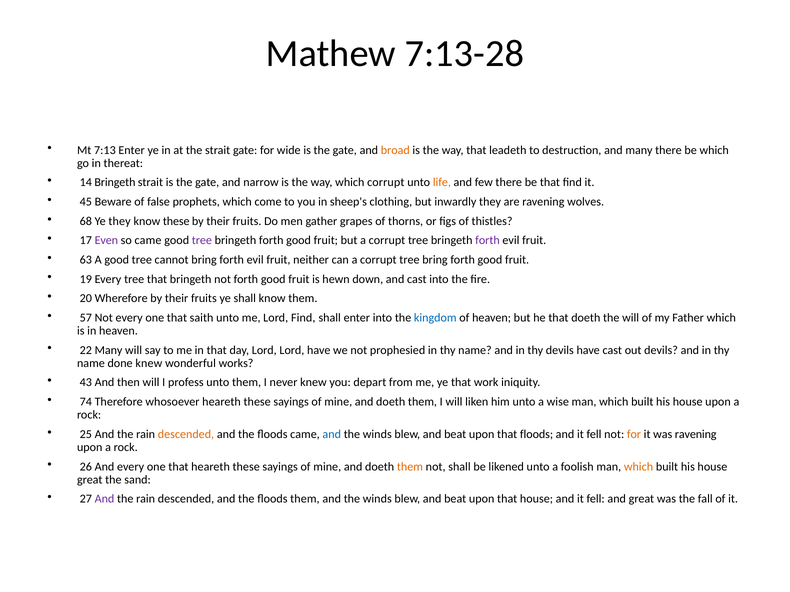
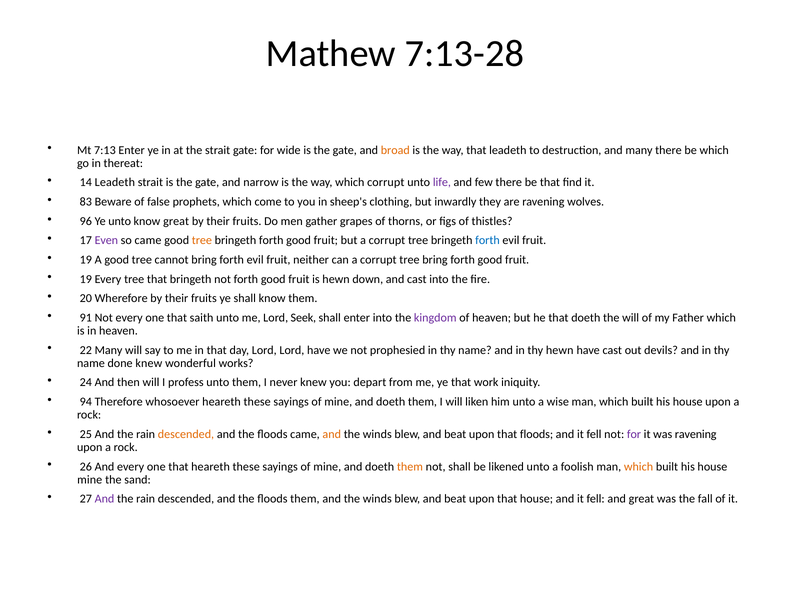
14 Bringeth: Bringeth -> Leadeth (115, 183)
life colour: orange -> purple (442, 183)
45: 45 -> 83 (86, 202)
68: 68 -> 96 (86, 221)
Ye they: they -> unto (120, 221)
know these: these -> great (176, 221)
tree colour: purple -> orange (202, 241)
forth colour: purple -> blue (487, 241)
63: 63 -> 19 (86, 260)
57: 57 -> 91 (86, 318)
Lord Find: Find -> Seek (303, 318)
kingdom colour: blue -> purple (435, 318)
thy devils: devils -> hewn (560, 350)
43: 43 -> 24 (86, 383)
74: 74 -> 94 (86, 402)
and colour: blue -> orange (332, 435)
for colour: orange -> purple (634, 435)
great: great -> mine (90, 480)
